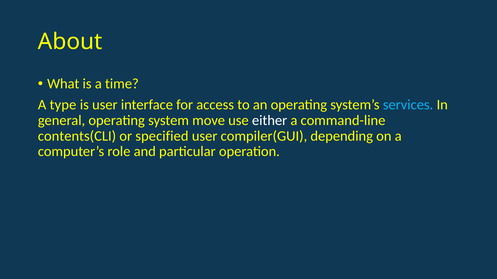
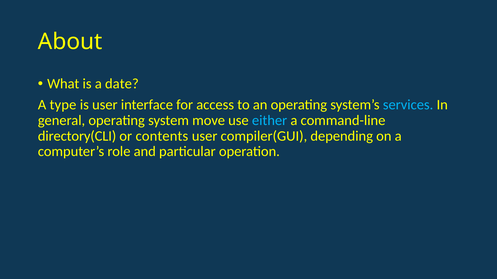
time: time -> date (122, 84)
either colour: white -> light blue (270, 121)
contents(CLI: contents(CLI -> directory(CLI (77, 136)
specified: specified -> contents (162, 136)
